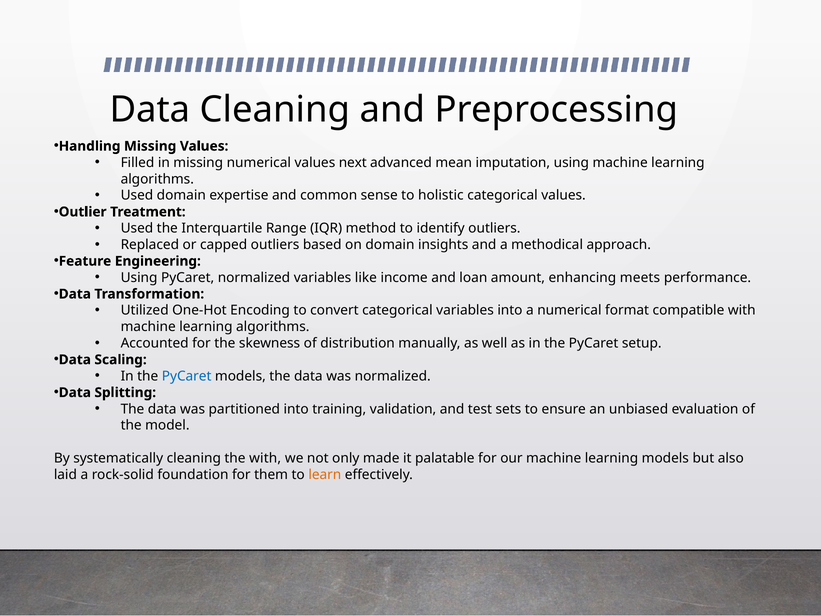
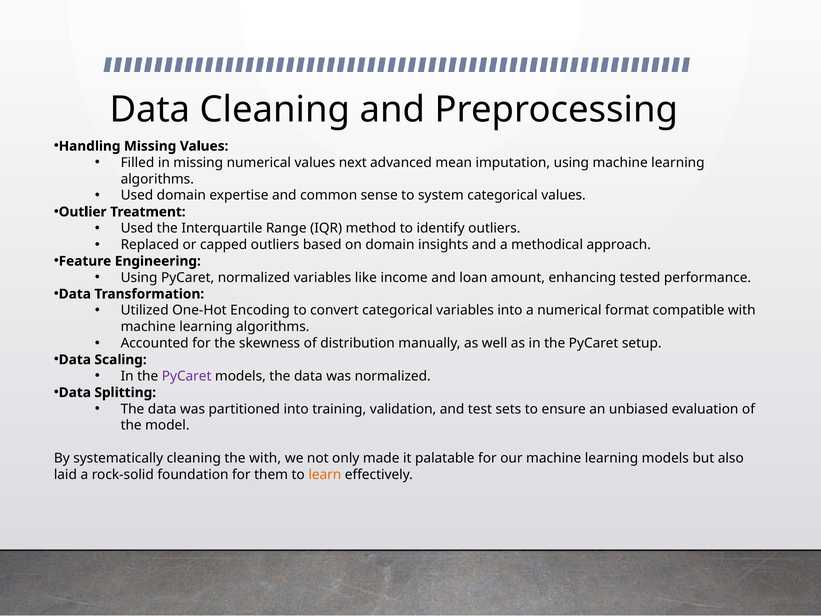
holistic: holistic -> system (441, 195)
meets: meets -> tested (640, 277)
PyCaret colour: blue -> purple (187, 376)
